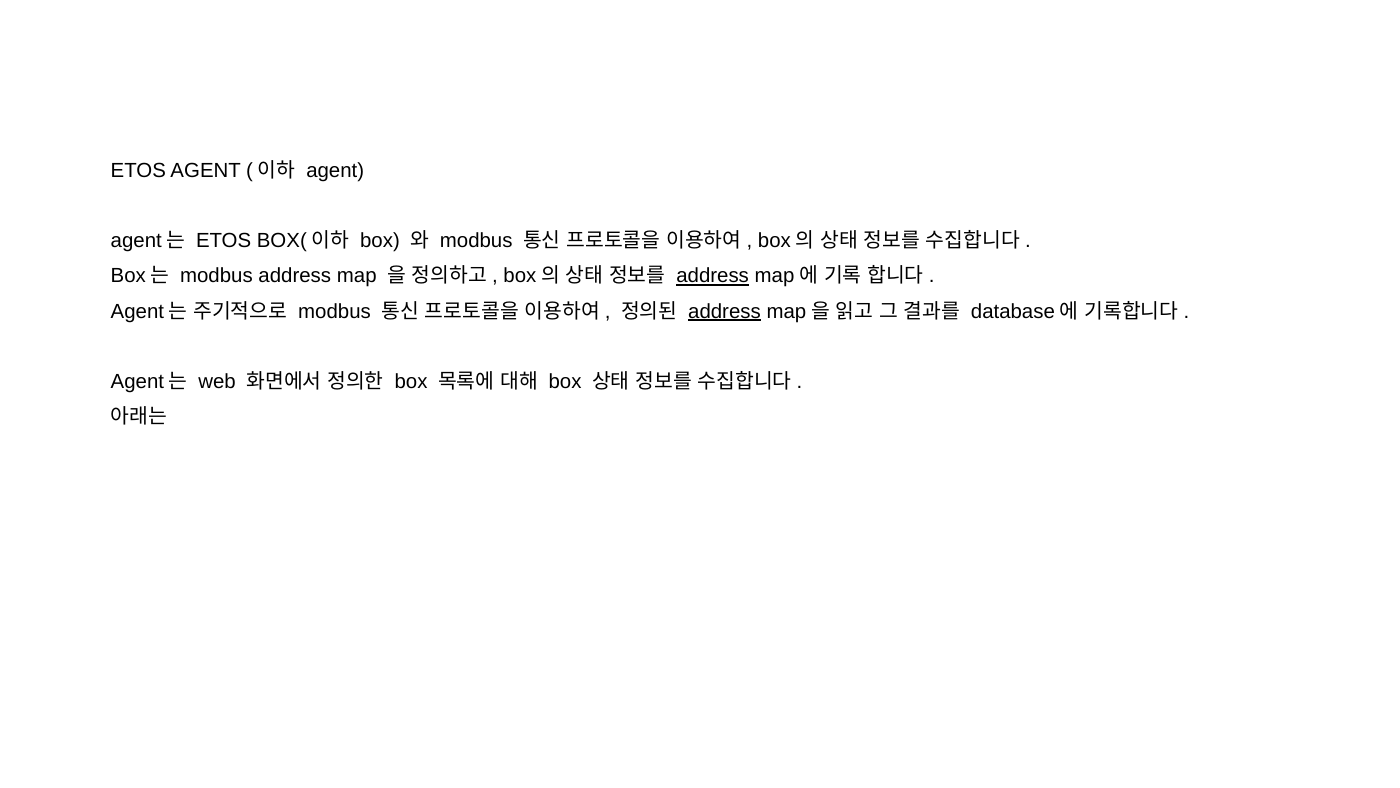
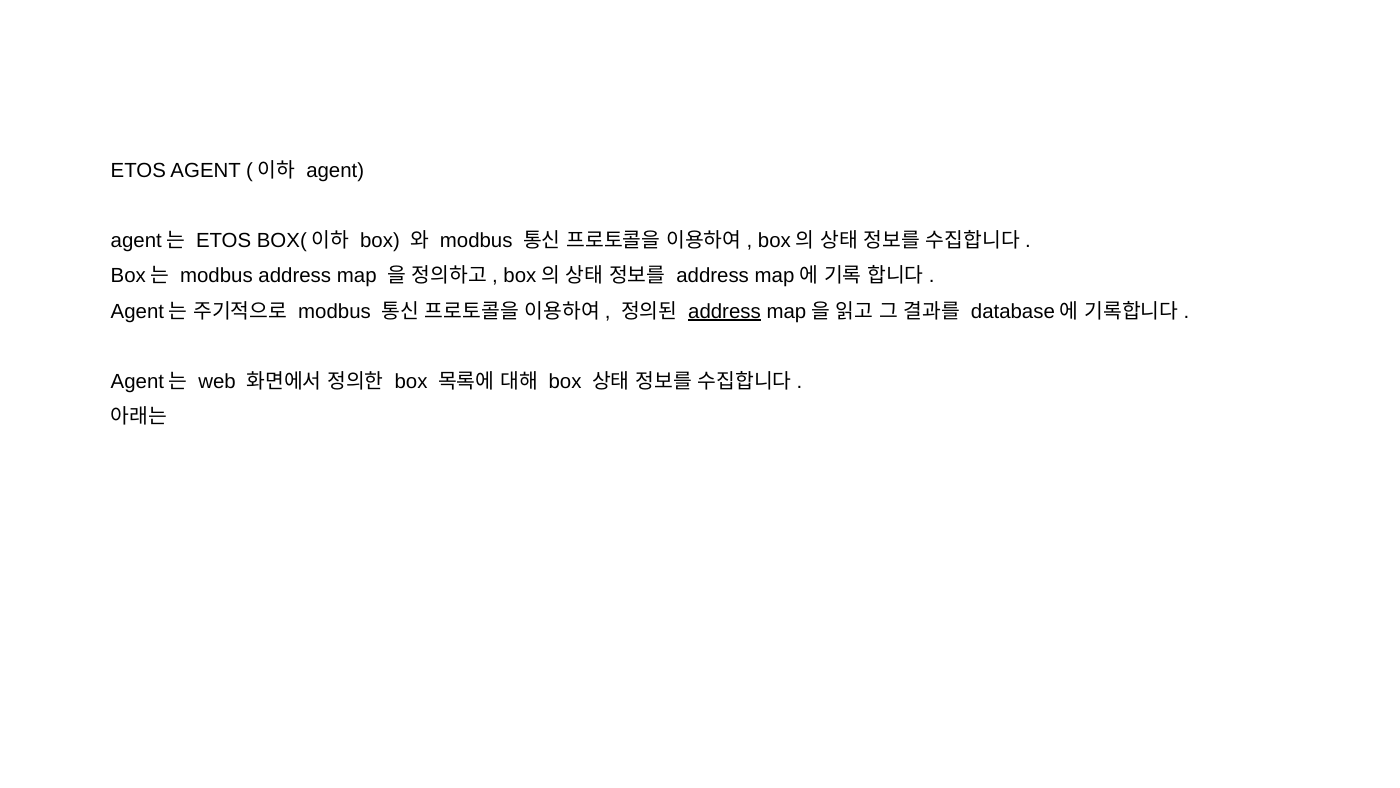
address underline: present -> none (713, 276)
